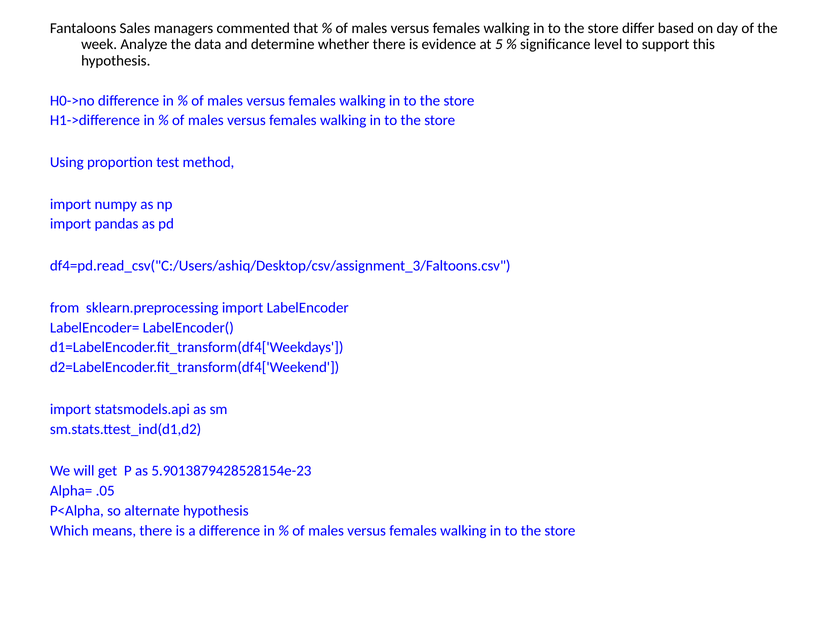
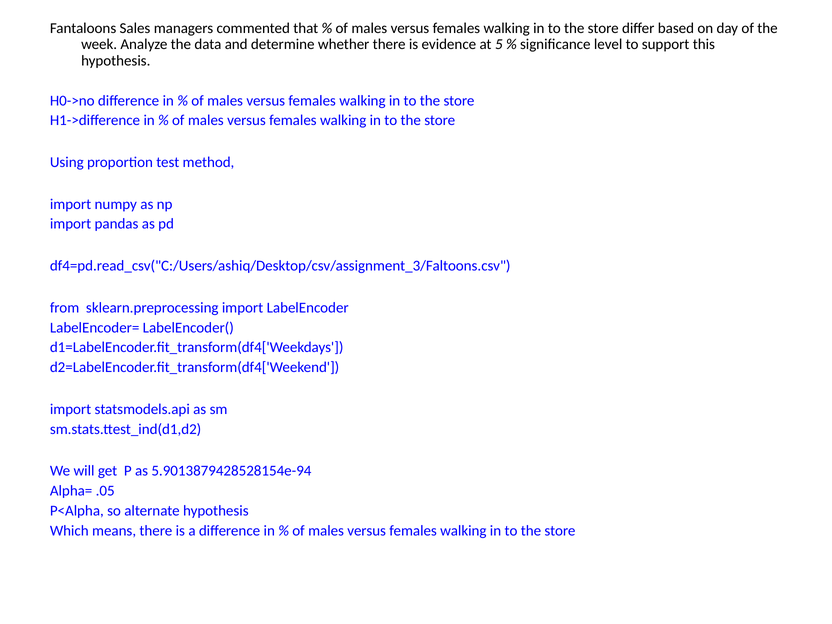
5.9013879428528154e-23: 5.9013879428528154e-23 -> 5.9013879428528154e-94 (231, 471)
